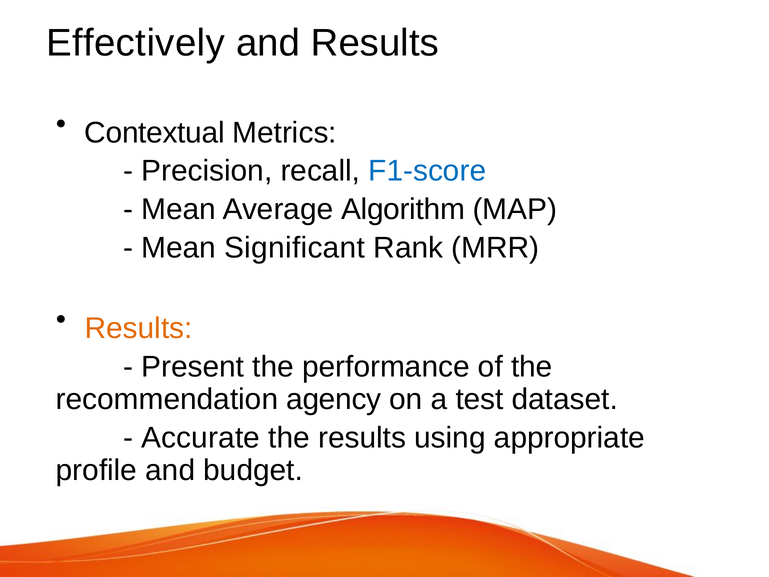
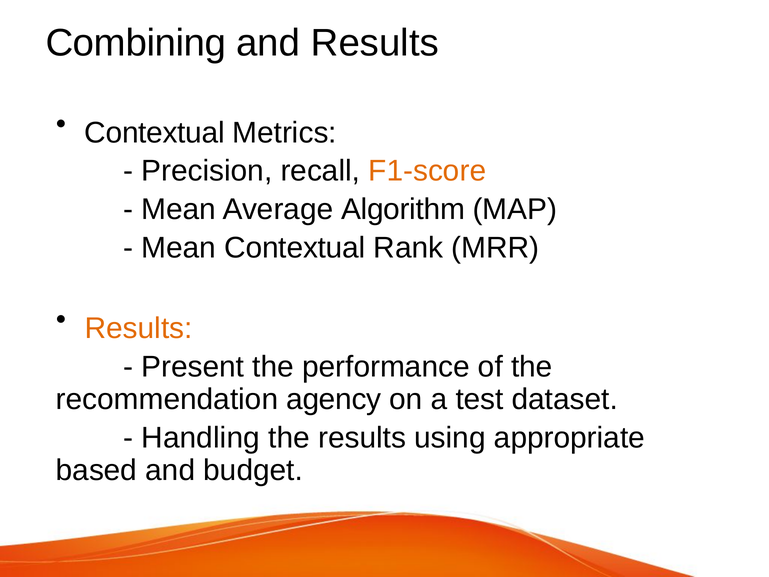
Effectively: Effectively -> Combining (136, 43)
F1-score colour: blue -> orange (427, 171)
Mean Significant: Significant -> Contextual (295, 248)
Accurate: Accurate -> Handling (201, 438)
profile: profile -> based (97, 470)
